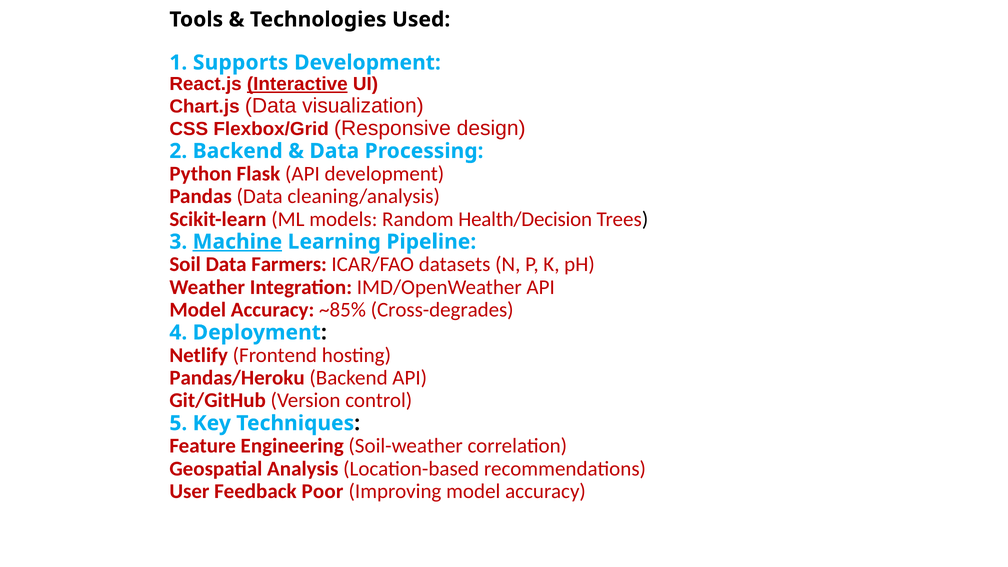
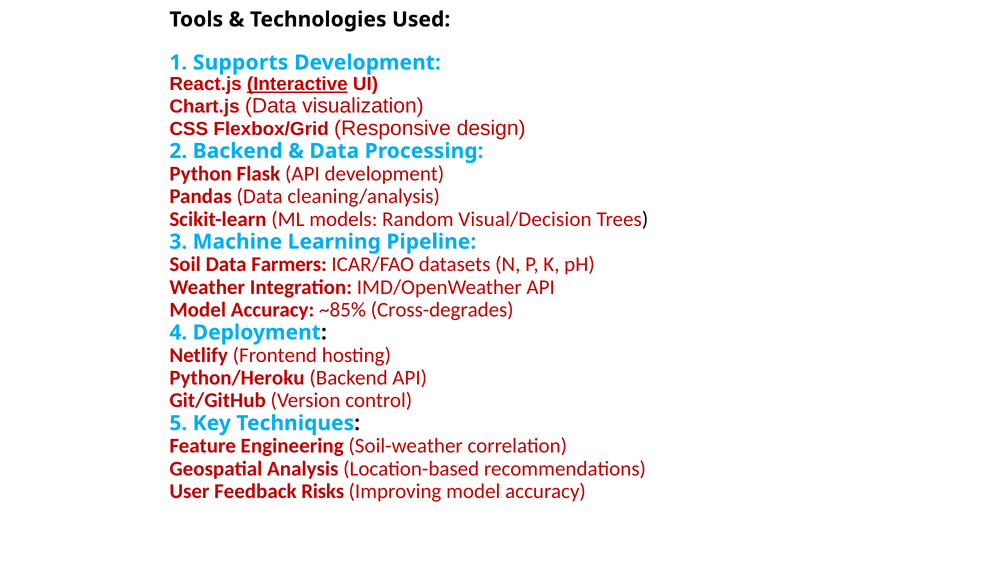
Health/Decision: Health/Decision -> Visual/Decision (525, 219)
Machine underline: present -> none (237, 242)
Pandas/Heroku: Pandas/Heroku -> Python/Heroku (237, 378)
Poor: Poor -> Risks (323, 491)
